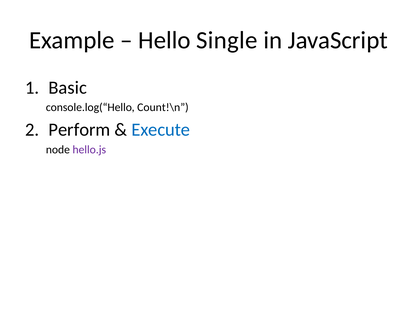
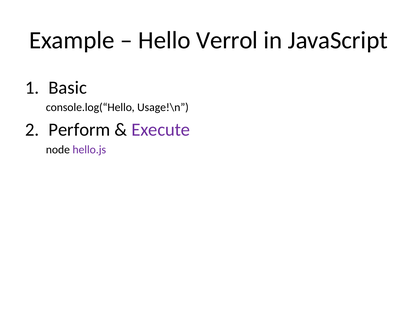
Single: Single -> Verrol (227, 40)
Count!\n: Count!\n -> Usage!\n (163, 107)
Execute colour: blue -> purple (161, 130)
